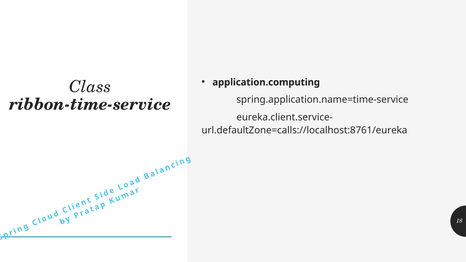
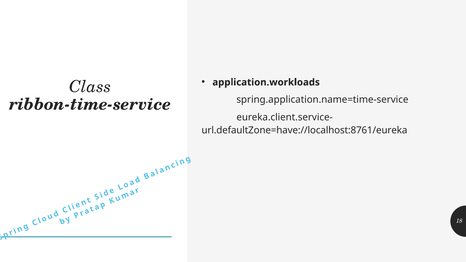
application.computing: application.computing -> application.workloads (266, 82)
url.defaultZone=calls://localhost:8761/eureka: url.defaultZone=calls://localhost:8761/eureka -> url.defaultZone=have://localhost:8761/eureka (304, 130)
